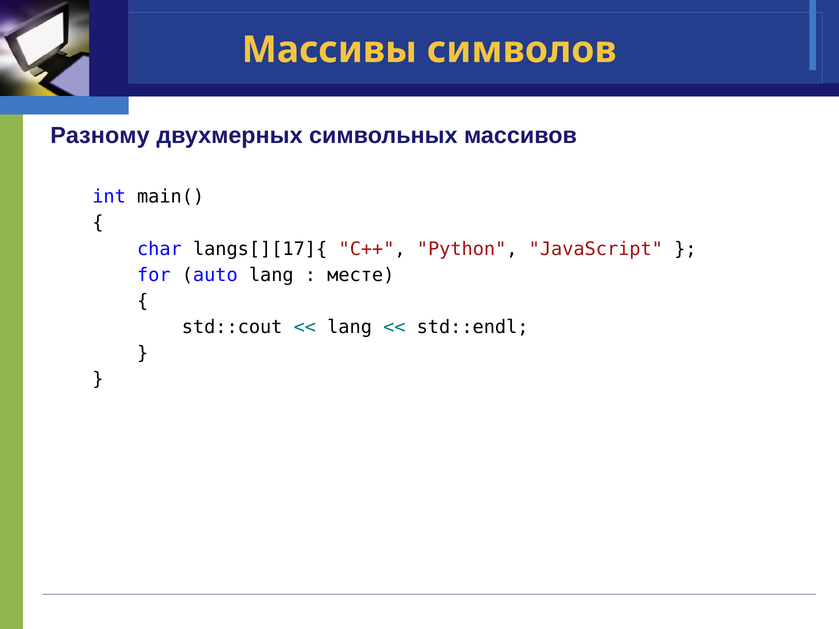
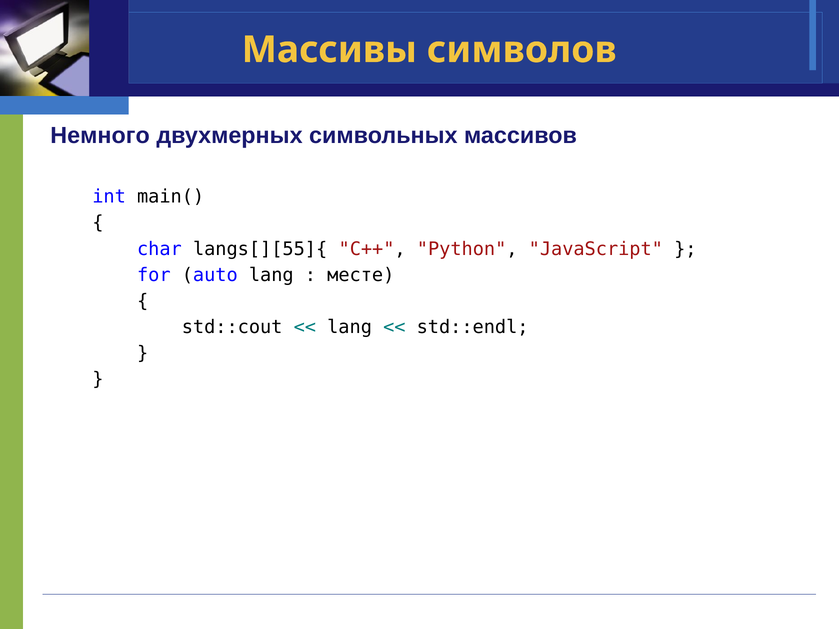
Разному: Разному -> Немного (100, 136)
langs[][17]{: langs[][17]{ -> langs[][55]{ (260, 249)
